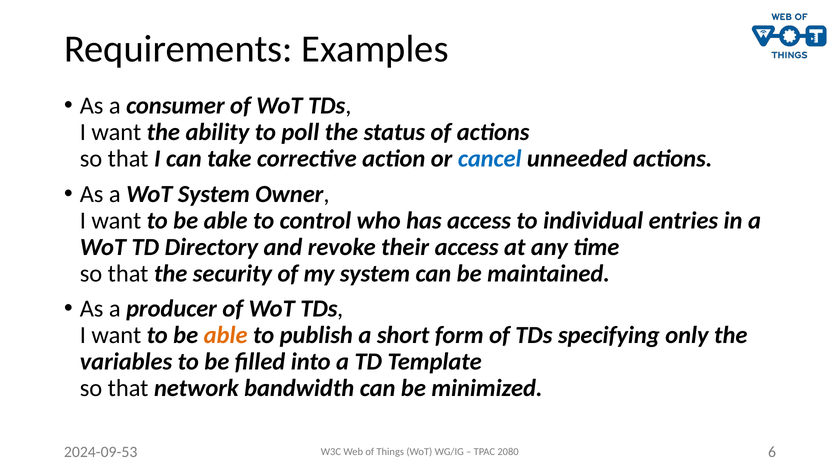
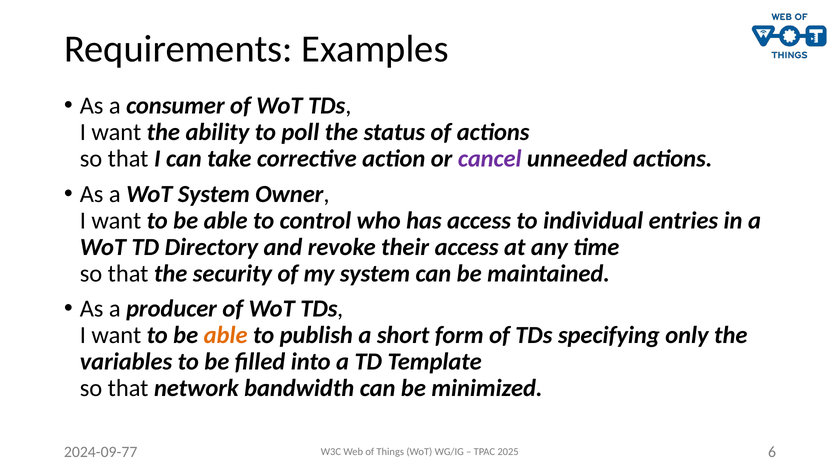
cancel colour: blue -> purple (490, 159)
2024-09-53: 2024-09-53 -> 2024-09-77 (101, 452)
2080: 2080 -> 2025 (508, 451)
